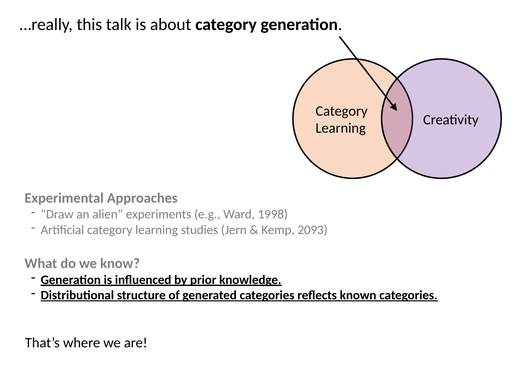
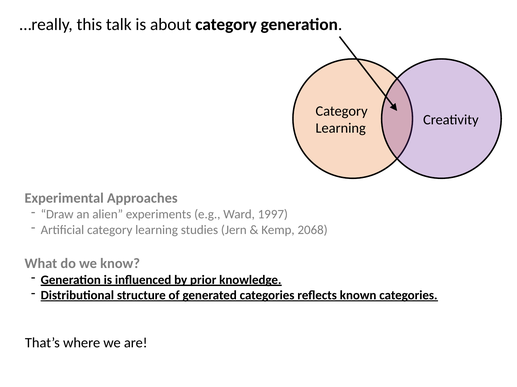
1998: 1998 -> 1997 (273, 215)
2093: 2093 -> 2068 (313, 230)
